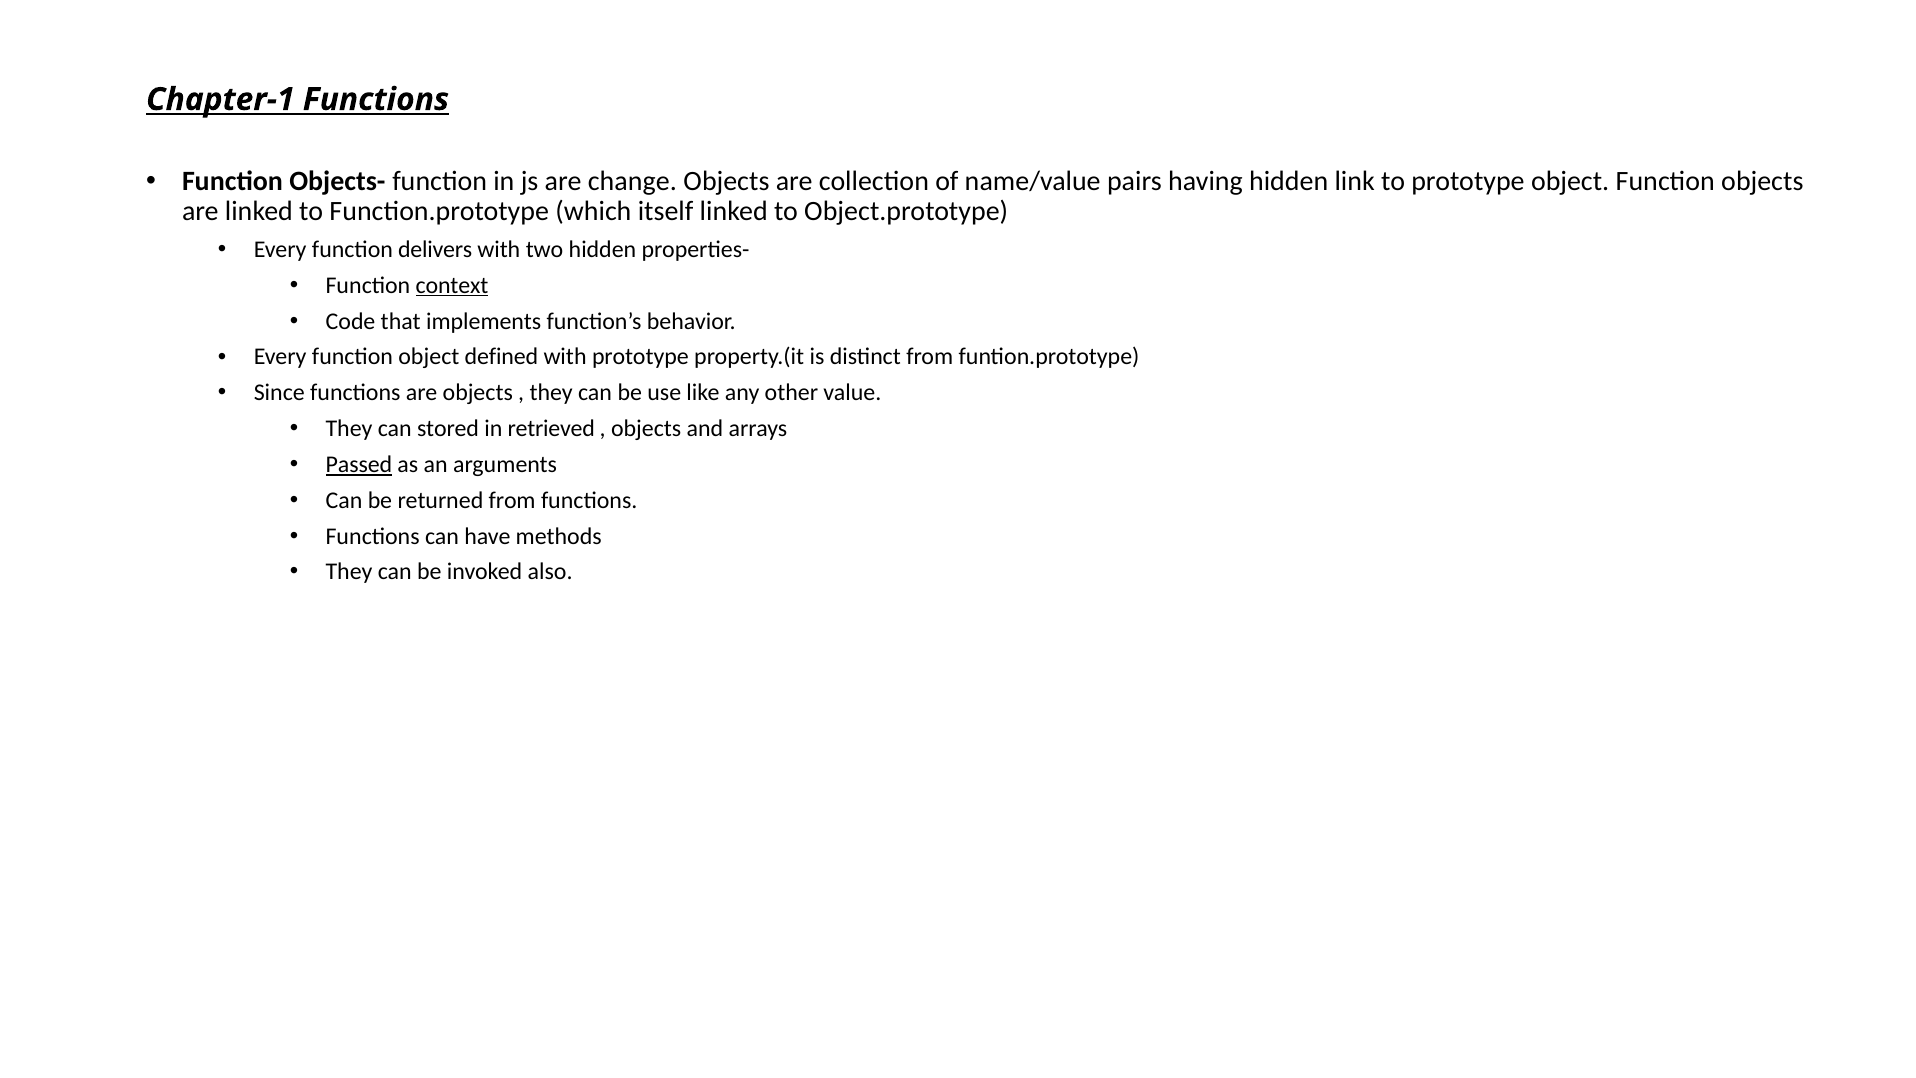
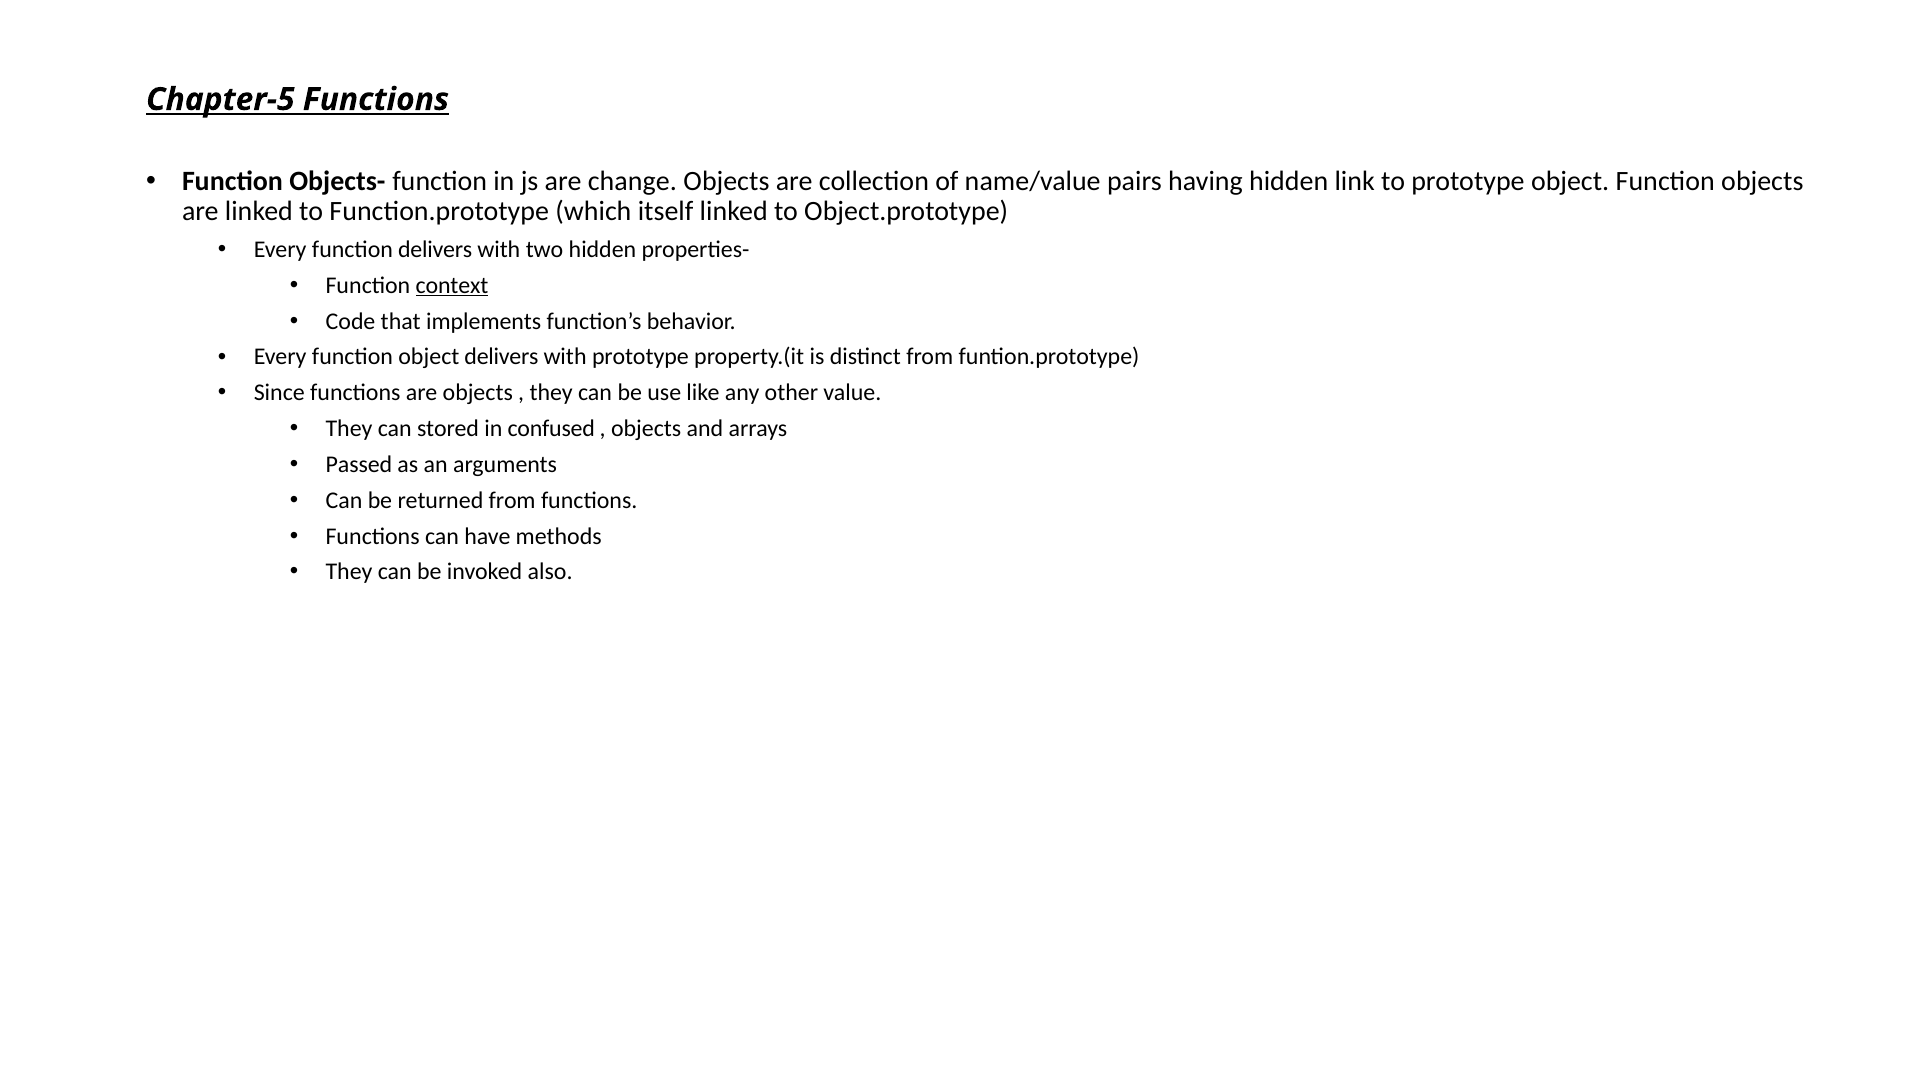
Chapter-1: Chapter-1 -> Chapter-5 (220, 99)
object defined: defined -> delivers (502, 357)
retrieved: retrieved -> confused (551, 429)
Passed underline: present -> none (359, 464)
